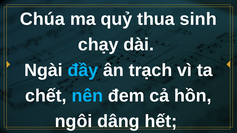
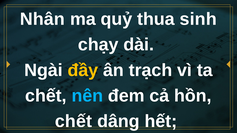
Chúa: Chúa -> Nhân (42, 19)
đầy colour: light blue -> yellow (83, 70)
ngôi: ngôi -> chết (73, 122)
